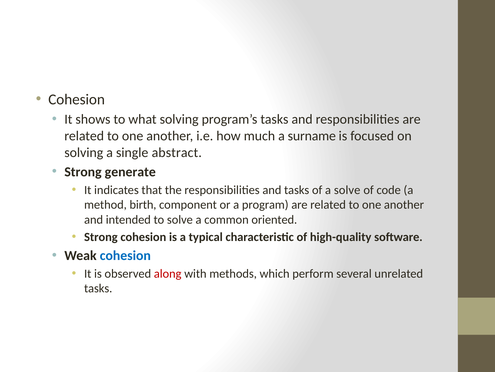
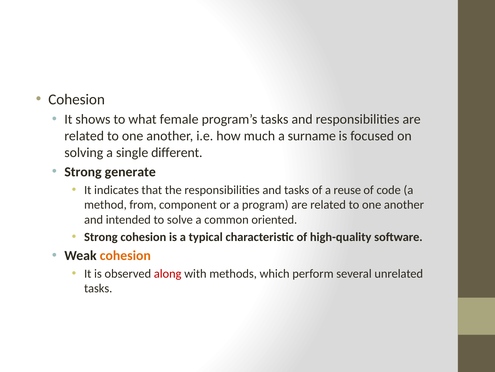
what solving: solving -> female (179, 119)
abstract: abstract -> different (177, 152)
a solve: solve -> reuse (347, 190)
birth: birth -> from (143, 204)
cohesion colour: blue -> orange (125, 255)
